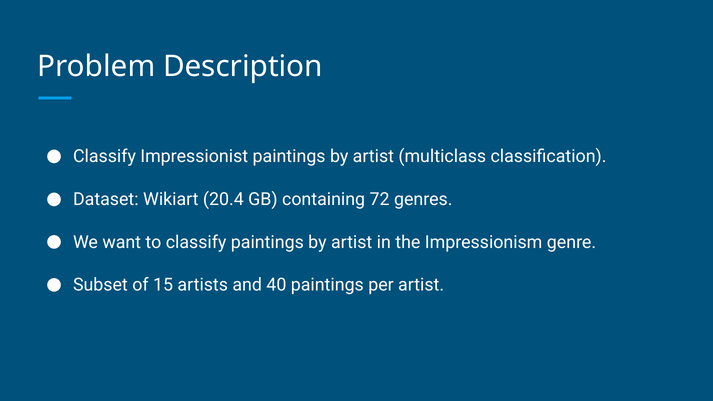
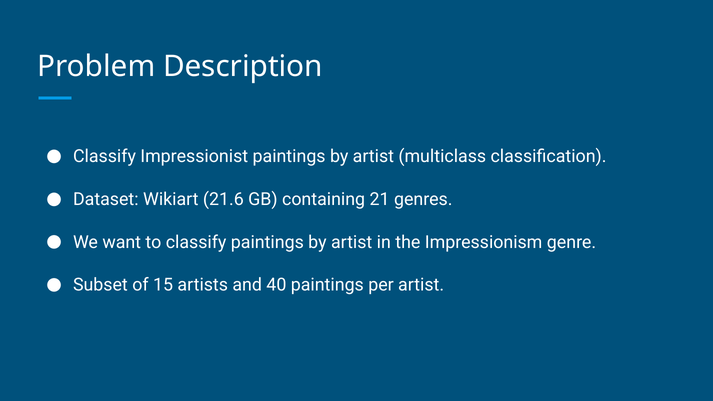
20.4: 20.4 -> 21.6 (223, 199)
72: 72 -> 21 (380, 199)
